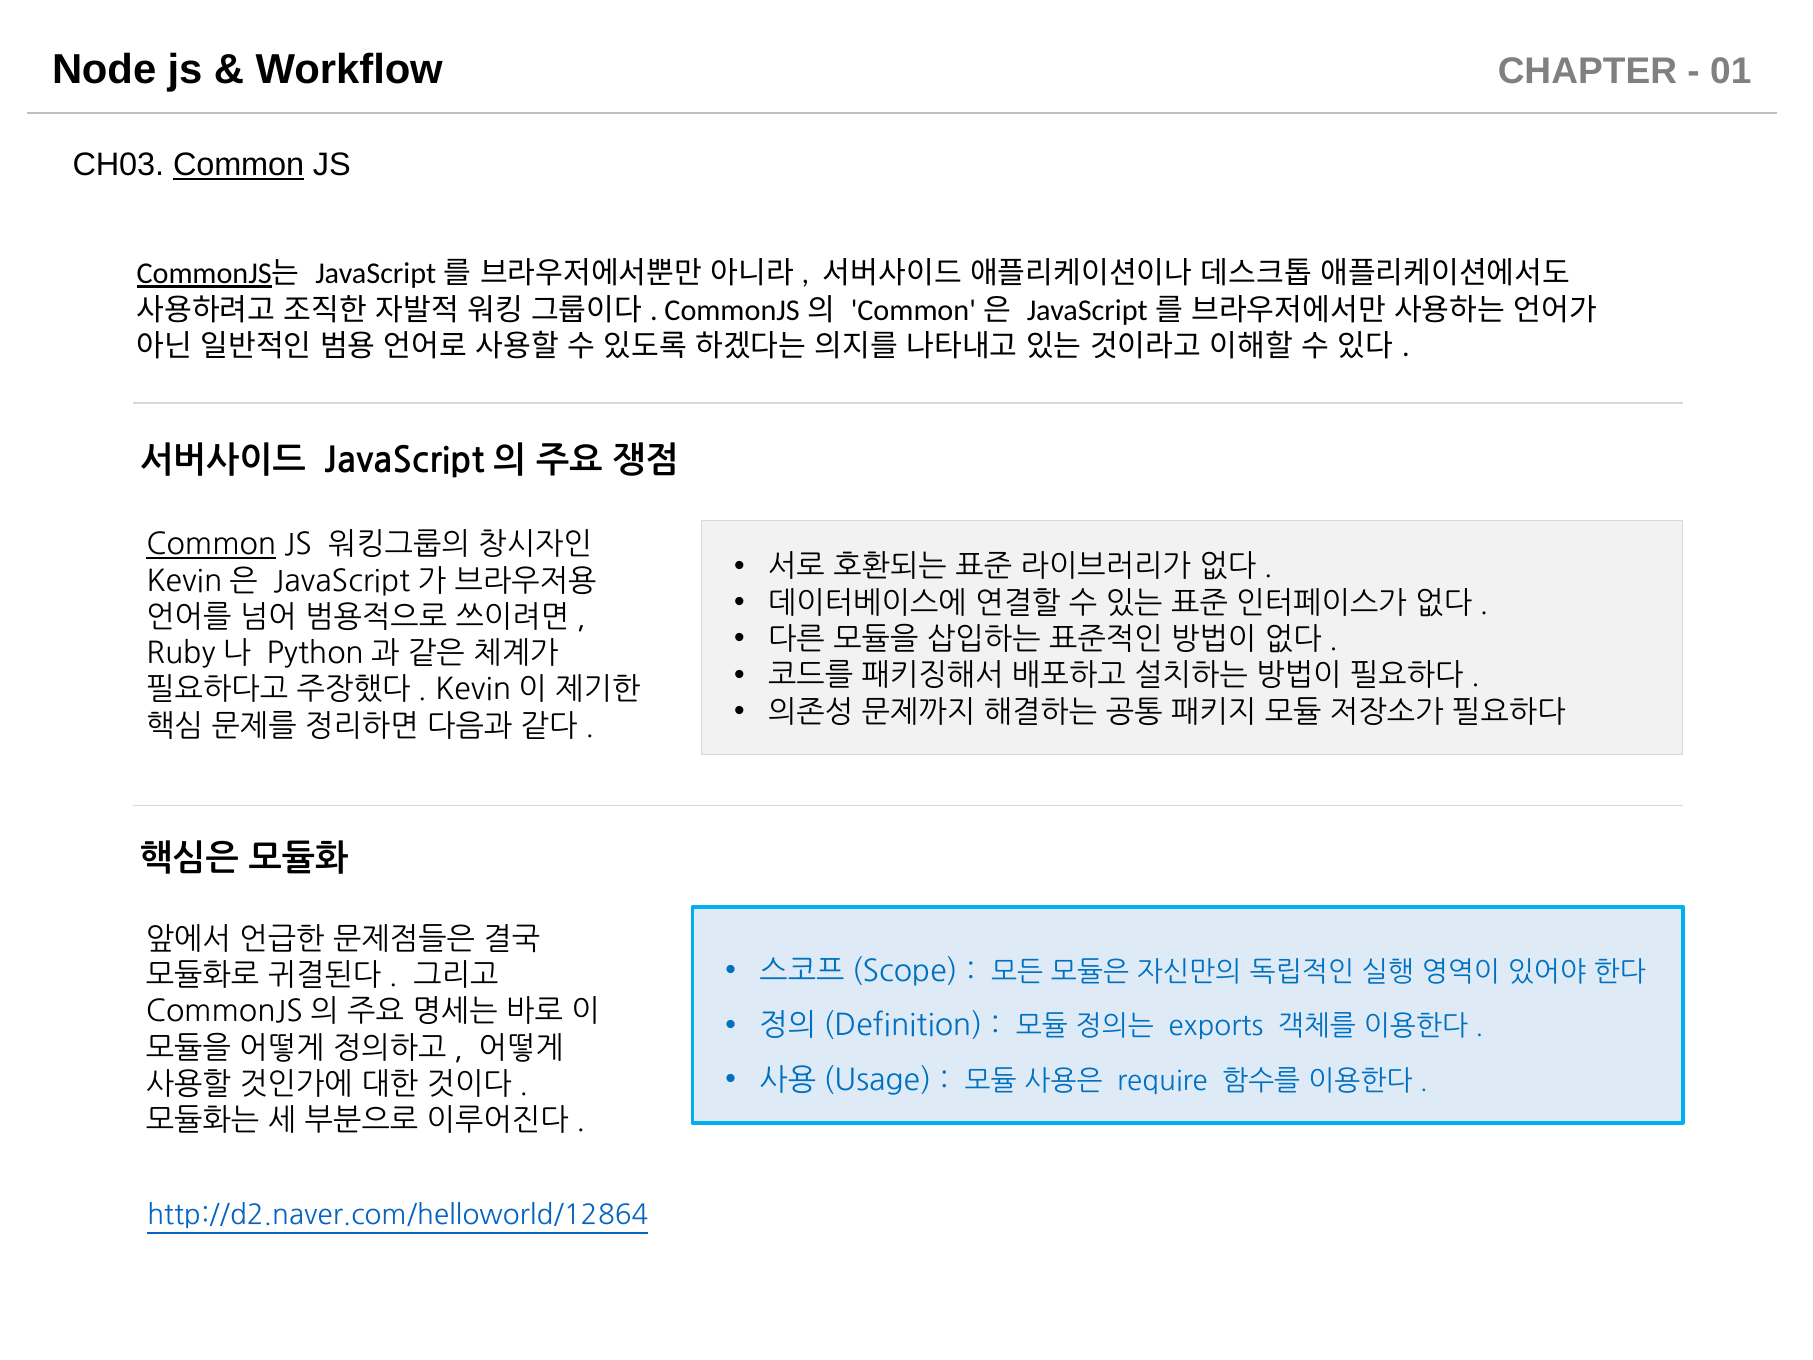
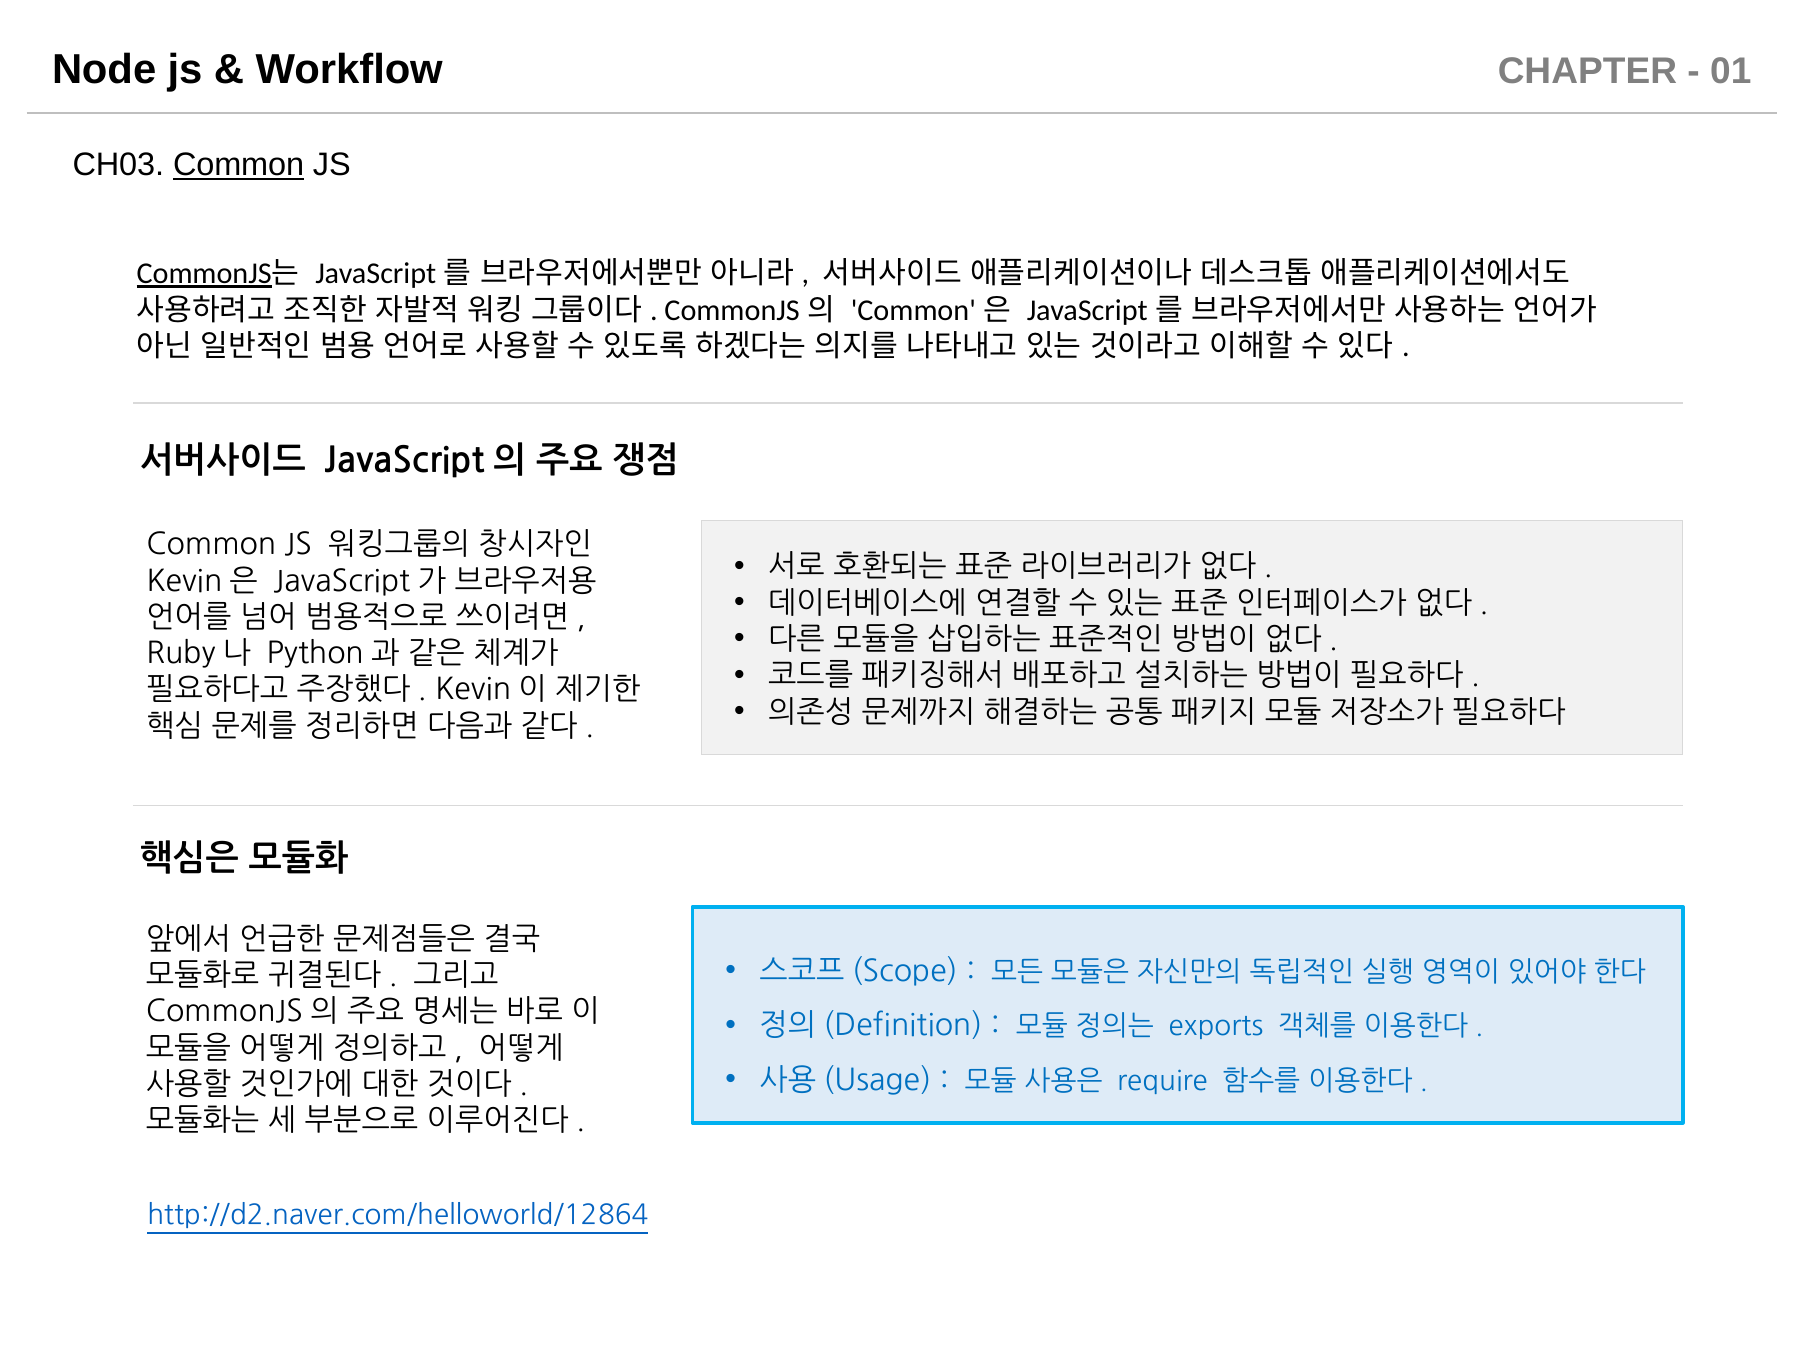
Common underline: present -> none (211, 545)
